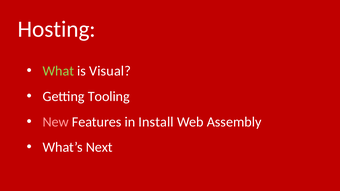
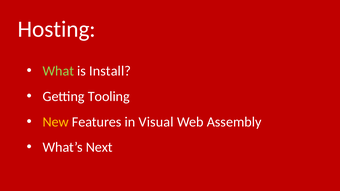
Visual: Visual -> Install (110, 71)
New colour: pink -> yellow (56, 122)
Install: Install -> Visual (156, 122)
